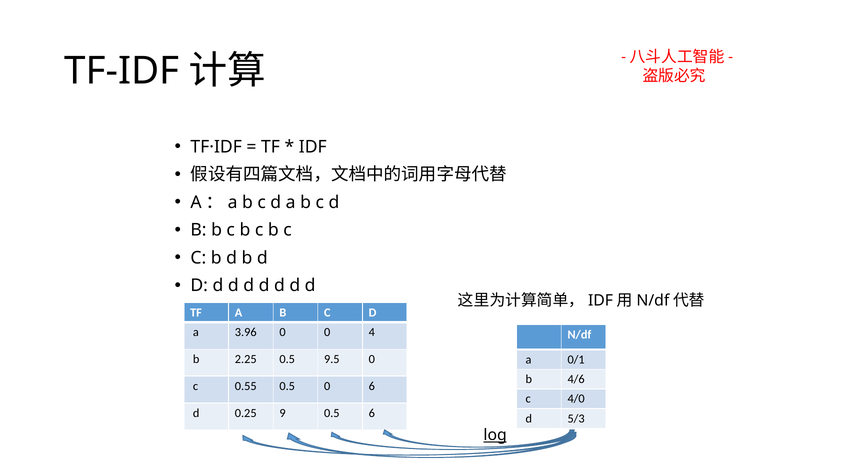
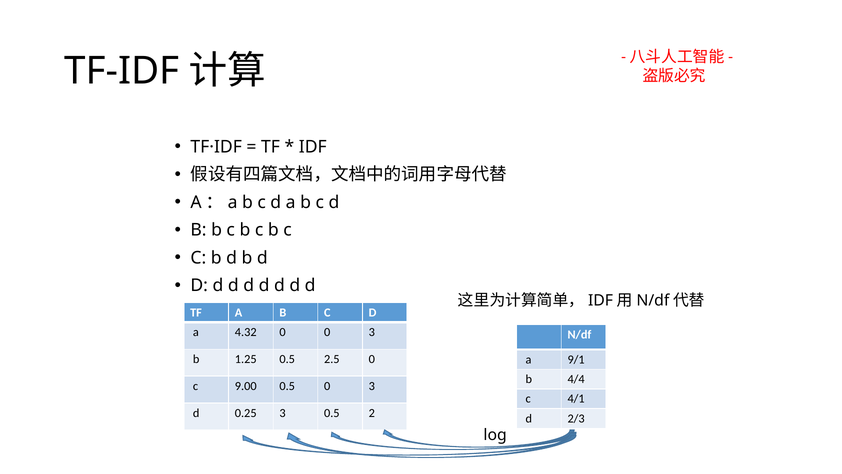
3.96: 3.96 -> 4.32 (246, 332)
0 0 4: 4 -> 3 (372, 332)
2.25: 2.25 -> 1.25 (246, 359)
9.5: 9.5 -> 2.5 (332, 359)
0/1: 0/1 -> 9/1 (576, 359)
4/6: 4/6 -> 4/4 (576, 379)
0.55: 0.55 -> 9.00 (246, 386)
0.5 0 6: 6 -> 3 (372, 386)
4/0: 4/0 -> 4/1 (576, 399)
0.25 9: 9 -> 3 (283, 413)
0.5 6: 6 -> 2 (372, 413)
5/3: 5/3 -> 2/3 (576, 418)
log underline: present -> none (495, 435)
